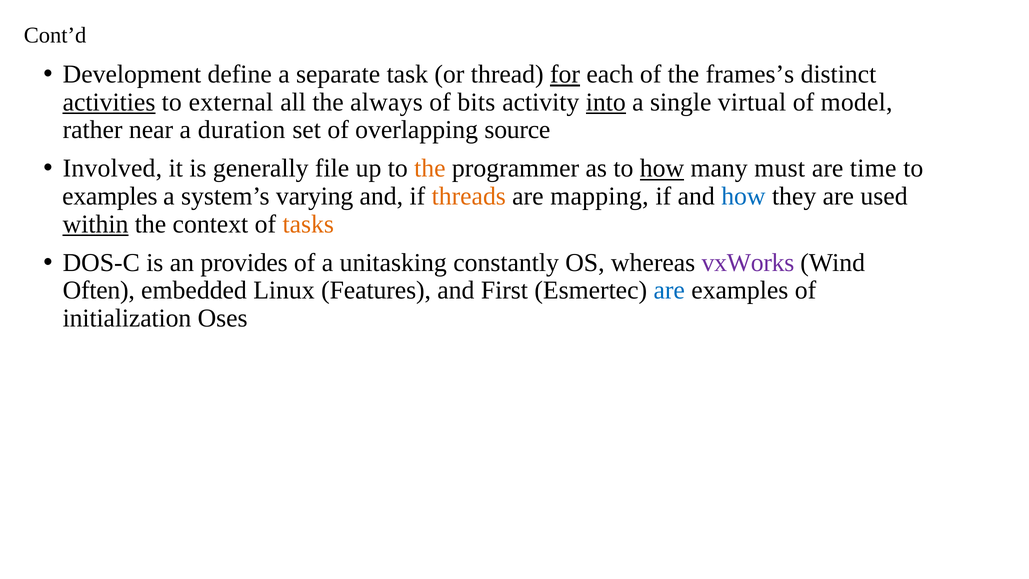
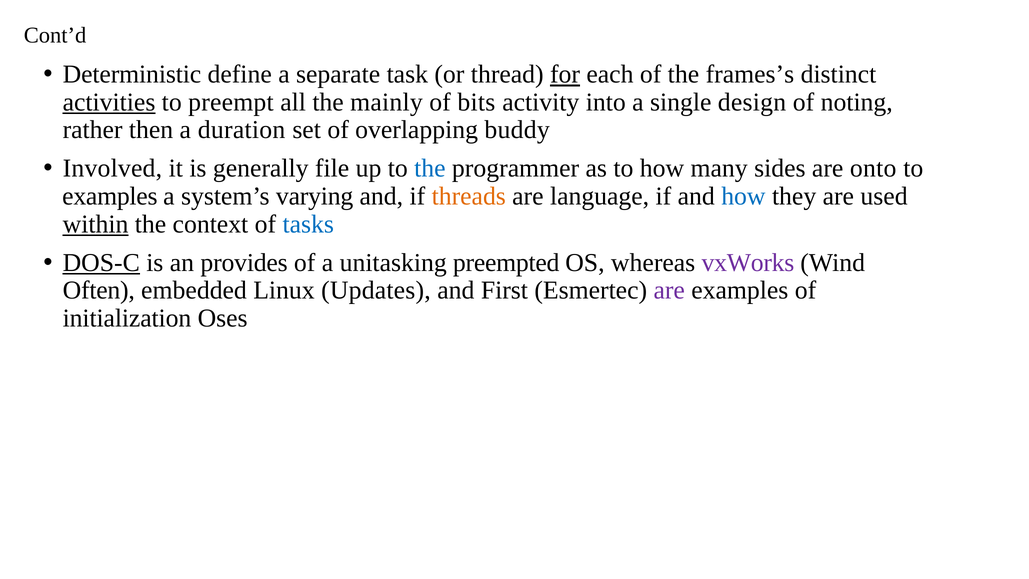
Development: Development -> Deterministic (132, 74)
external: external -> preempt (231, 102)
always: always -> mainly (386, 102)
into underline: present -> none (606, 102)
virtual: virtual -> design (752, 102)
model: model -> noting (857, 102)
near: near -> then (151, 130)
source: source -> buddy (517, 130)
the colour: orange -> blue (430, 168)
how underline: present -> none (662, 168)
must: must -> sides (780, 168)
time: time -> onto (873, 168)
mapping: mapping -> language (600, 196)
tasks colour: orange -> blue (308, 224)
DOS-C underline: none -> present (101, 262)
constantly: constantly -> preempted (506, 262)
Features: Features -> Updates (376, 290)
are colour: blue -> purple (669, 290)
